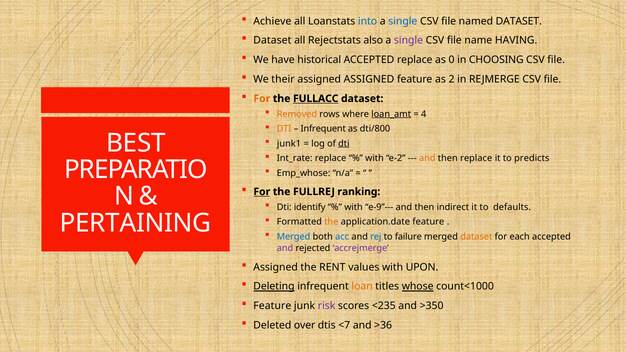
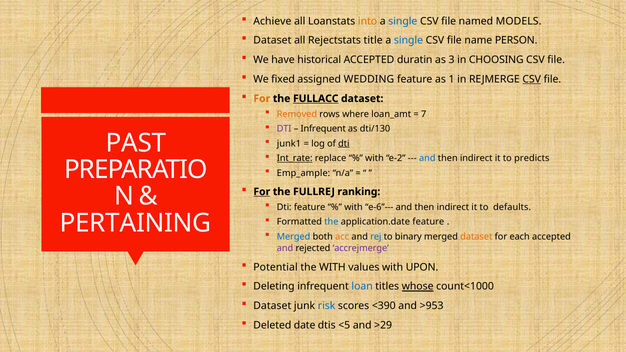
into colour: blue -> orange (368, 21)
named DATASET: DATASET -> MODELS (519, 21)
also: also -> title (373, 41)
single colour: purple -> blue (408, 41)
HAVING: HAVING -> PERSON (516, 41)
ACCEPTED replace: replace -> duratin (415, 60)
0: 0 -> 3 (452, 60)
their: their -> fixed (283, 79)
assigned ASSIGNED: ASSIGNED -> WEDDING (369, 79)
2: 2 -> 1 (452, 79)
CSV underline: none -> present (532, 79)
loan_amt underline: present -> none (391, 114)
4: 4 -> 7 (424, 114)
DTI colour: orange -> purple (284, 129)
dti/800: dti/800 -> dti/130 (375, 129)
BEST: BEST -> PAST (136, 143)
Int_rate underline: none -> present (295, 158)
and colour: orange -> blue (427, 158)
replace: replace -> indirect (476, 158)
Emp_whose: Emp_whose -> Emp_ample (304, 173)
Dti identify: identify -> feature (310, 207)
e-9”---: e-9”--- -> e-6”--- (379, 207)
the colour: orange -> blue (331, 222)
acc colour: blue -> orange (342, 237)
failure: failure -> binary (408, 237)
Assigned: Assigned -> Potential (276, 267)
the RENT: RENT -> WITH (332, 267)
Deleting underline: present -> none (274, 287)
loan colour: orange -> blue (362, 287)
Feature: Feature -> Dataset (272, 306)
risk colour: purple -> blue (327, 306)
<235: <235 -> <390 (384, 306)
>350: >350 -> >953 (432, 306)
over: over -> date (305, 325)
<7: <7 -> <5 (344, 325)
>36: >36 -> >29 (383, 325)
